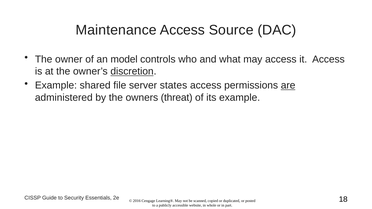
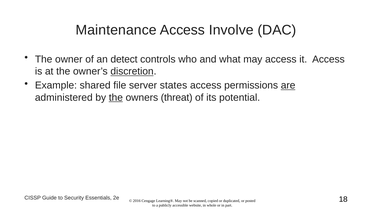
Source: Source -> Involve (231, 30)
model: model -> detect (124, 59)
the underline: none -> present (116, 98)
its example: example -> potential (240, 98)
